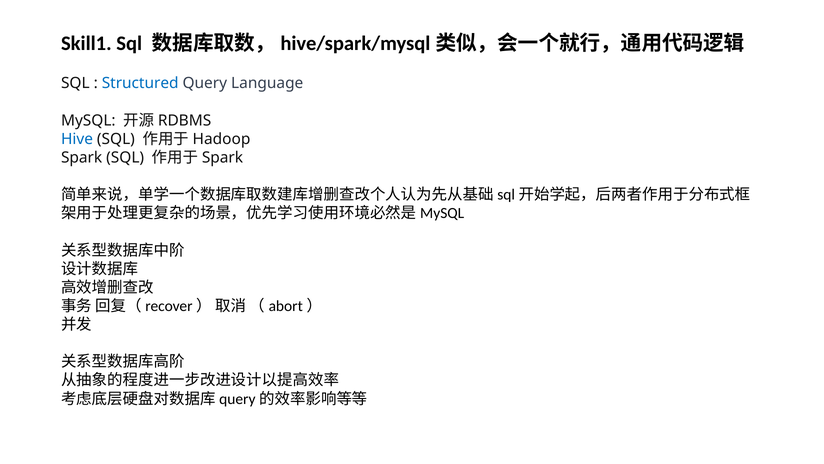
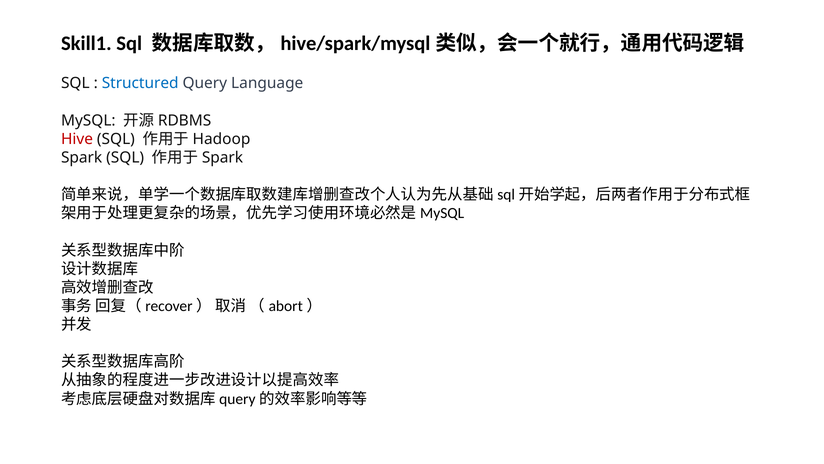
Hive colour: blue -> red (77, 139)
